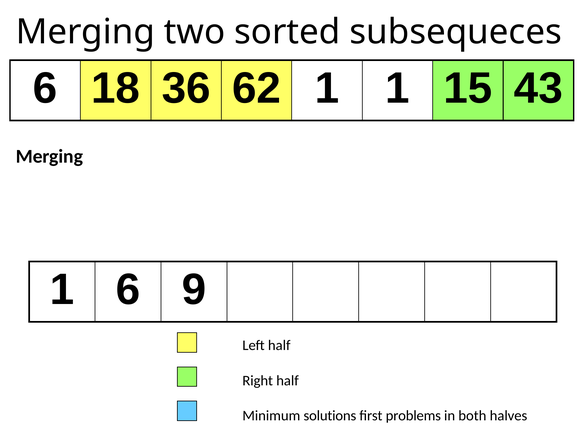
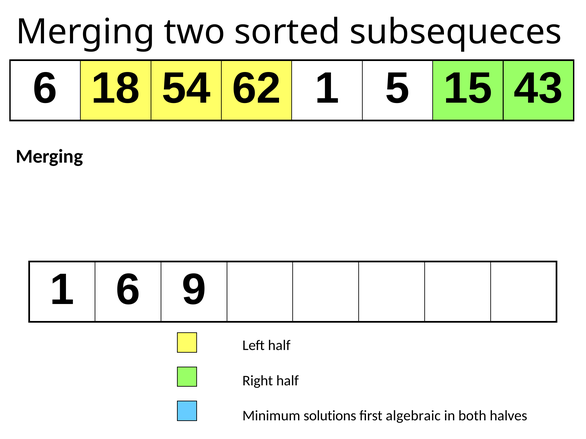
36: 36 -> 54 (186, 88)
1 1: 1 -> 5 (398, 88)
problems: problems -> algebraic (413, 416)
